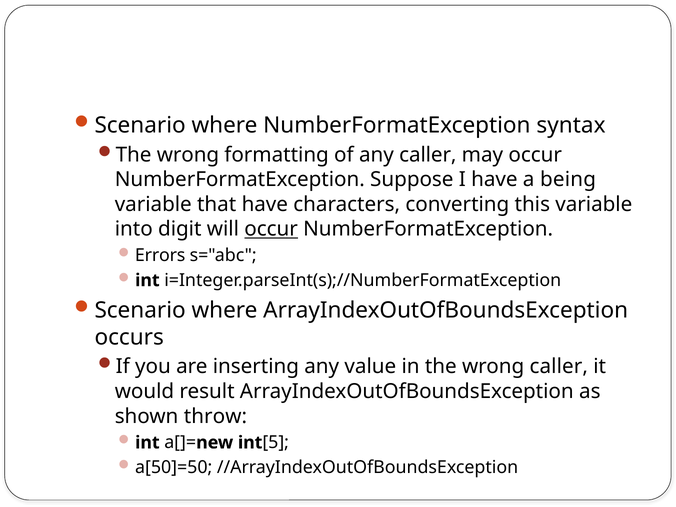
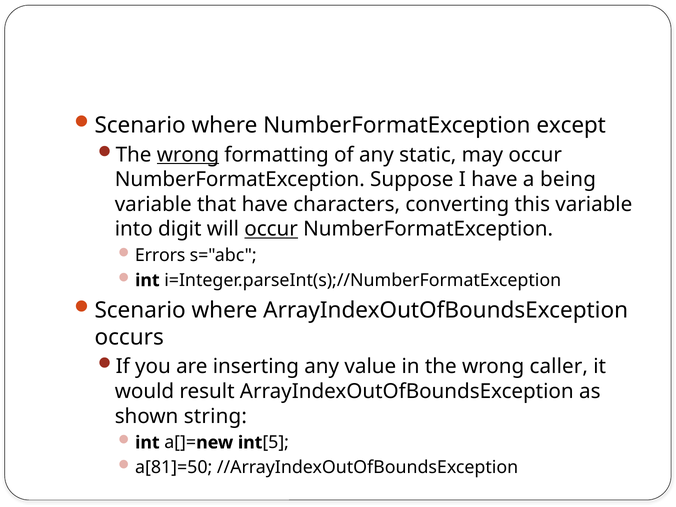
syntax: syntax -> except (571, 125)
wrong underline: none -> present (188, 155)
any caller: caller -> static (428, 155)
throw: throw -> string (215, 416)
a[50]=50: a[50]=50 -> a[81]=50 (174, 467)
